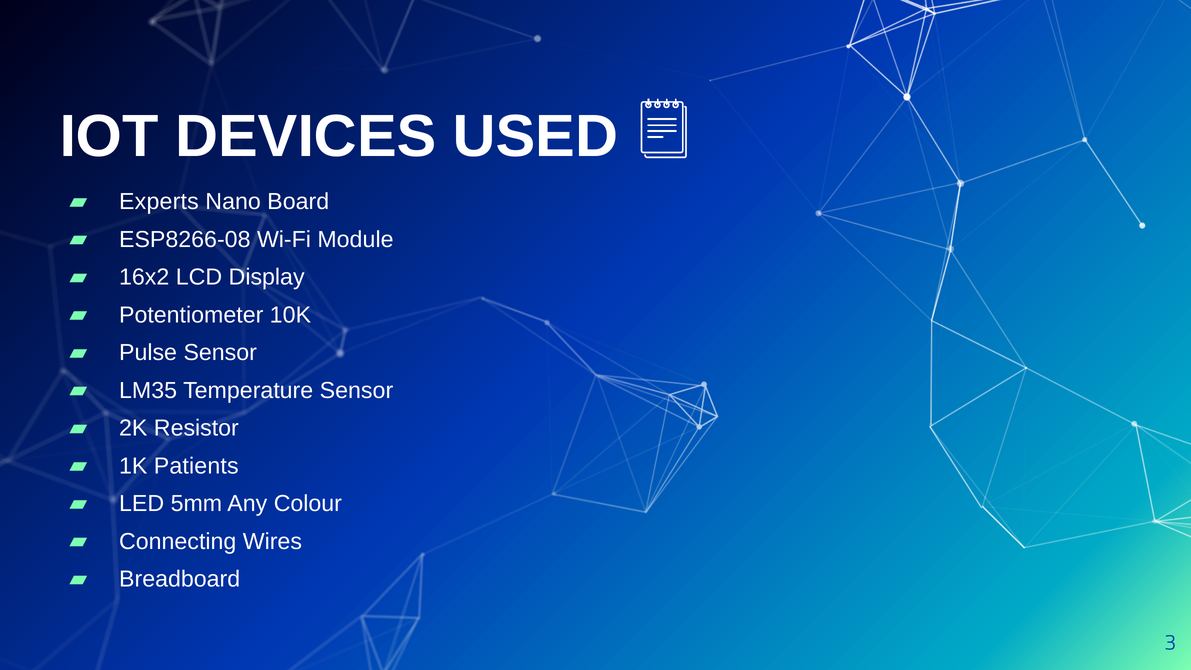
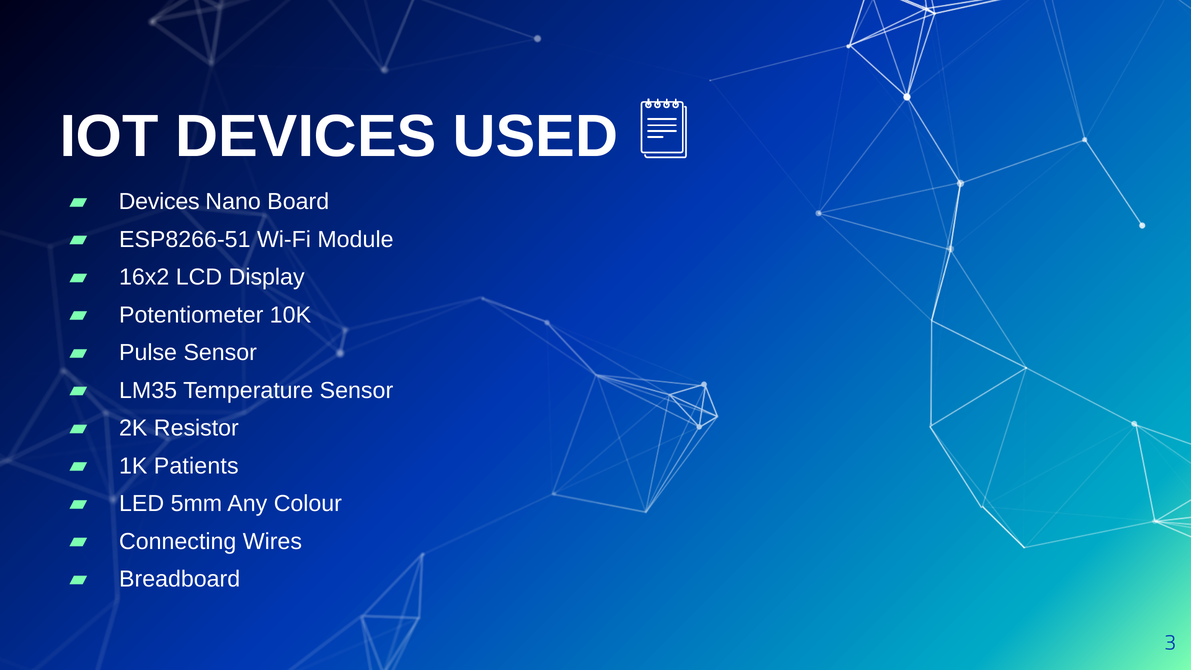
Experts: Experts -> Devices (159, 202)
ESP8266-08: ESP8266-08 -> ESP8266-51 (185, 239)
